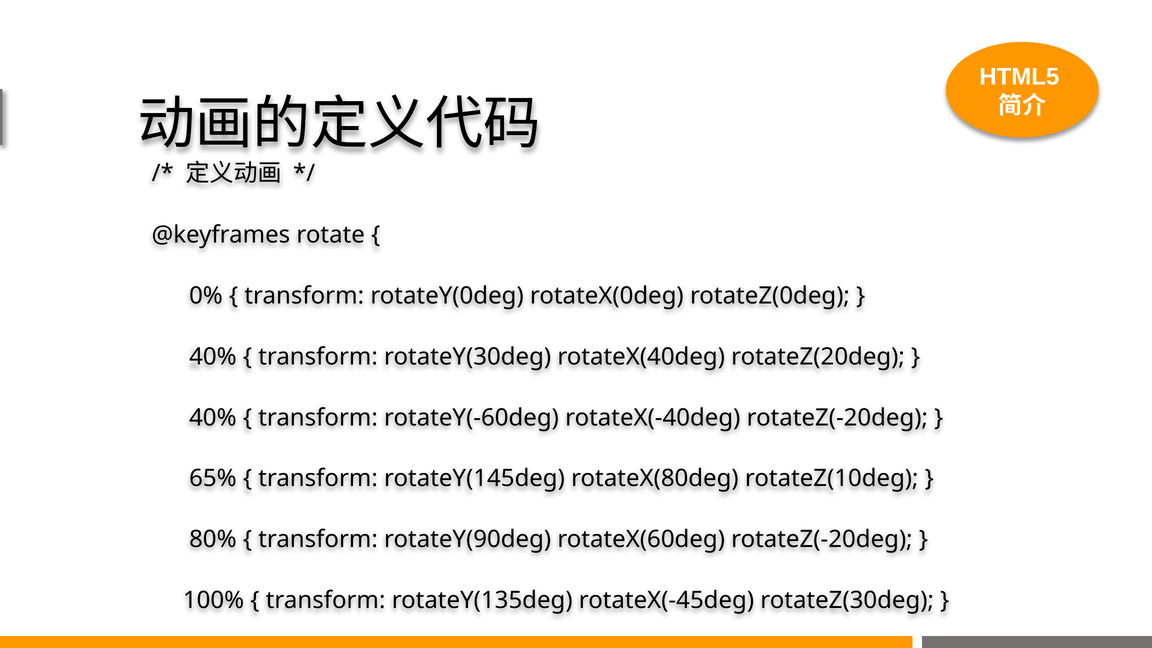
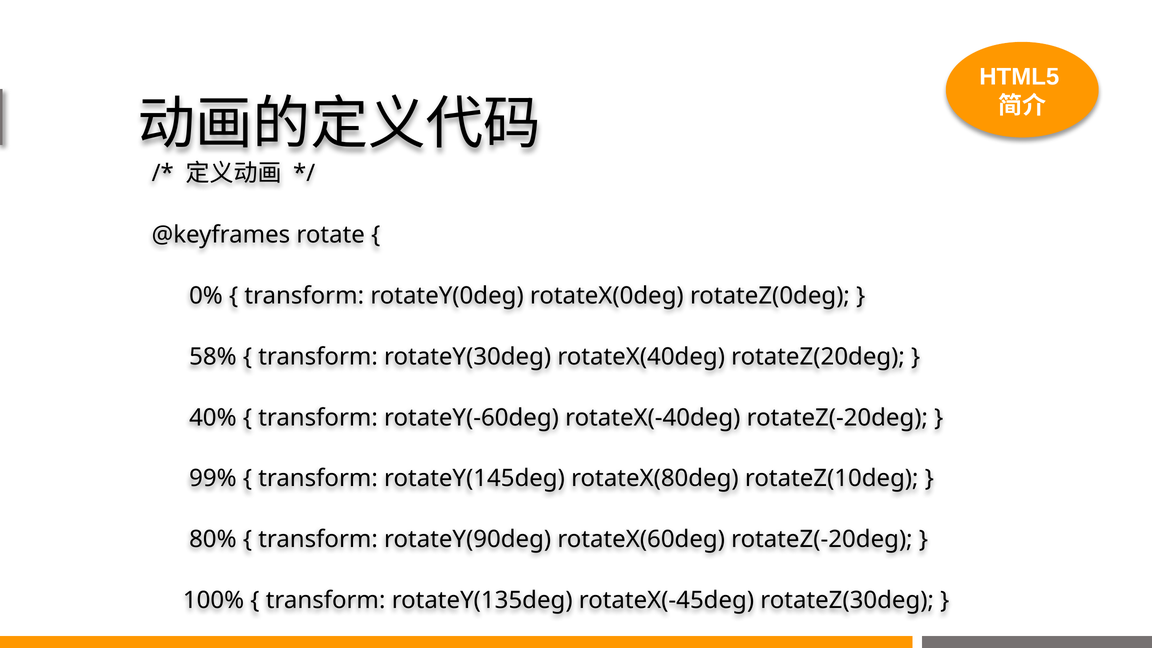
40%: 40% -> 58% (213, 357)
65%: 65% -> 99% (213, 479)
